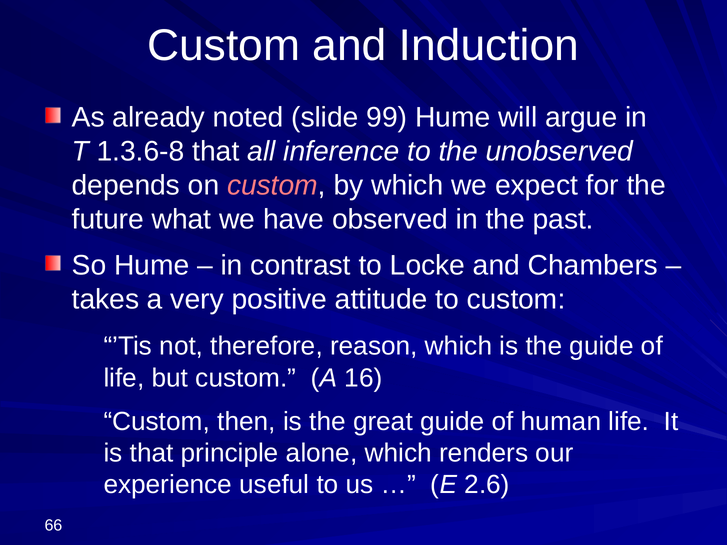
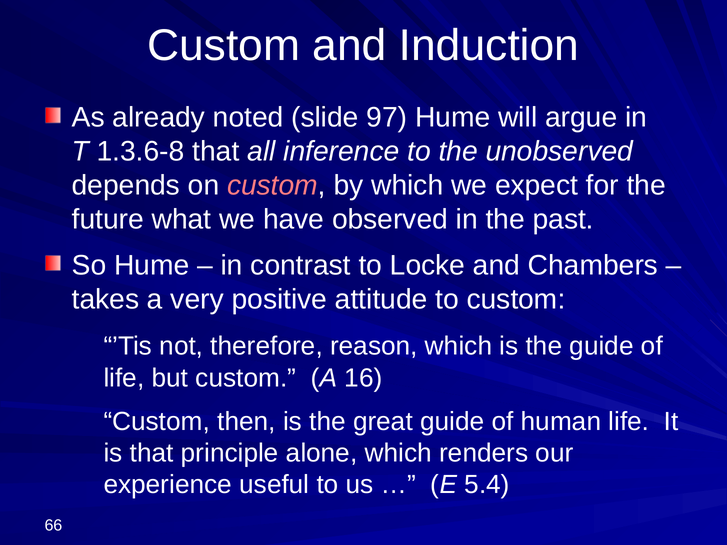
99: 99 -> 97 (387, 118)
2.6: 2.6 -> 5.4 (487, 485)
